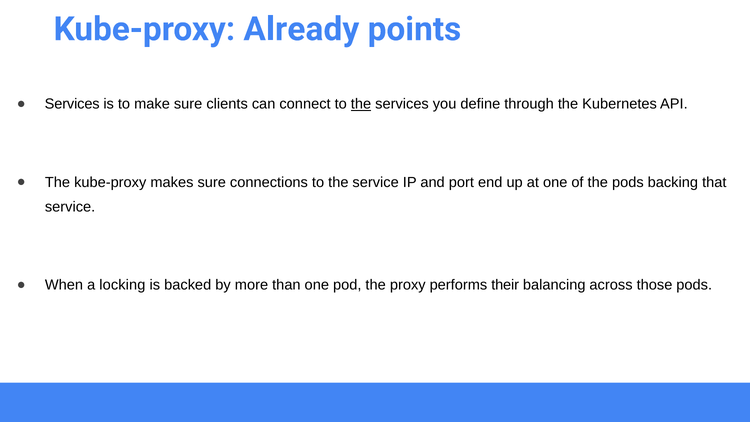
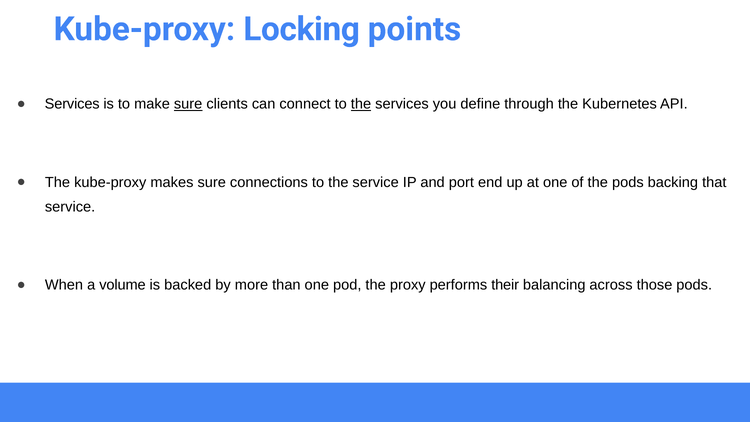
Already: Already -> Locking (302, 29)
sure underline: none -> present (188, 104)
locking: locking -> volume (122, 285)
